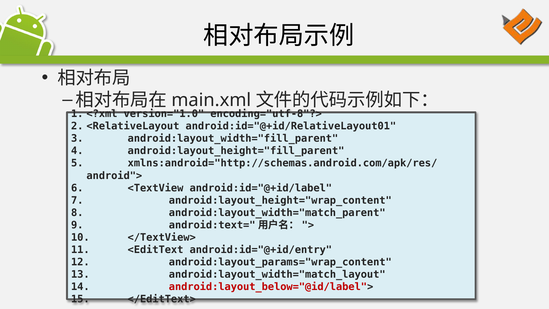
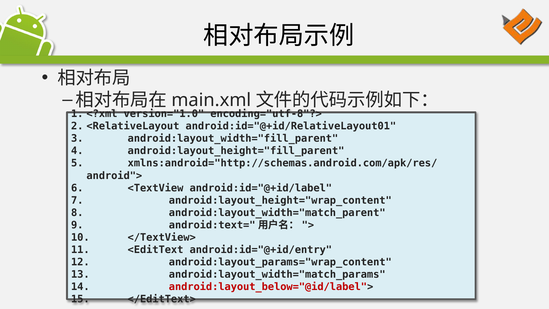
android:layout_width="match_layout: android:layout_width="match_layout -> android:layout_width="match_params (277, 274)
